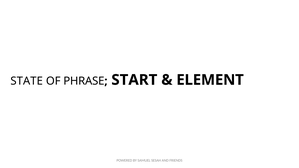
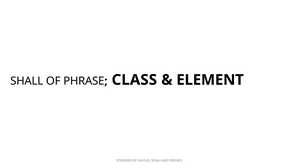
STATE: STATE -> SHALL (27, 81)
START: START -> CLASS (134, 80)
